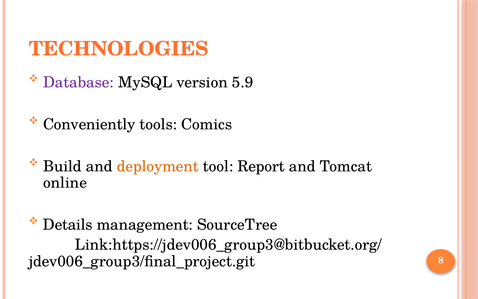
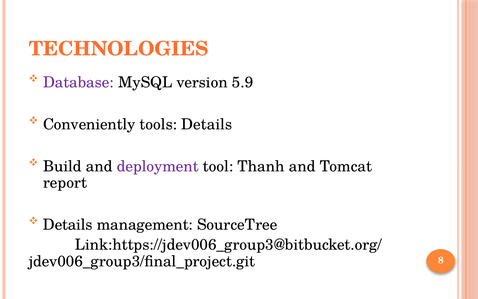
tools Comics: Comics -> Details (207, 124)
deployment colour: orange -> purple (158, 166)
Report: Report -> Thanh (261, 166)
online: online -> report (65, 183)
